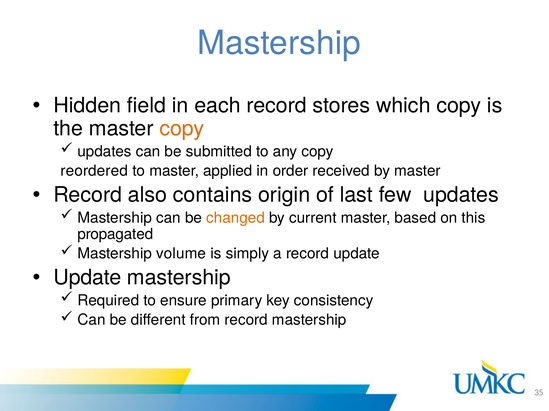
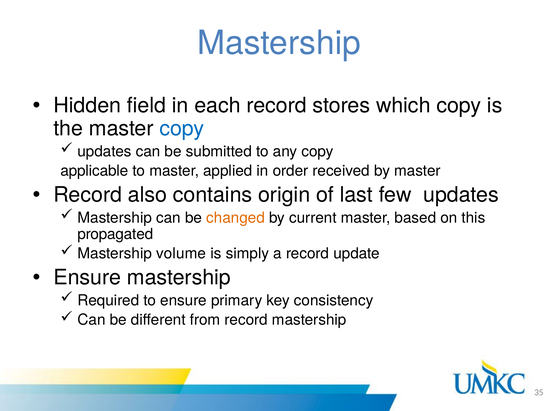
copy colour: orange -> blue (182, 129)
reordered: reordered -> applicable (94, 171)
Update: Update -> Ensure (87, 278)
